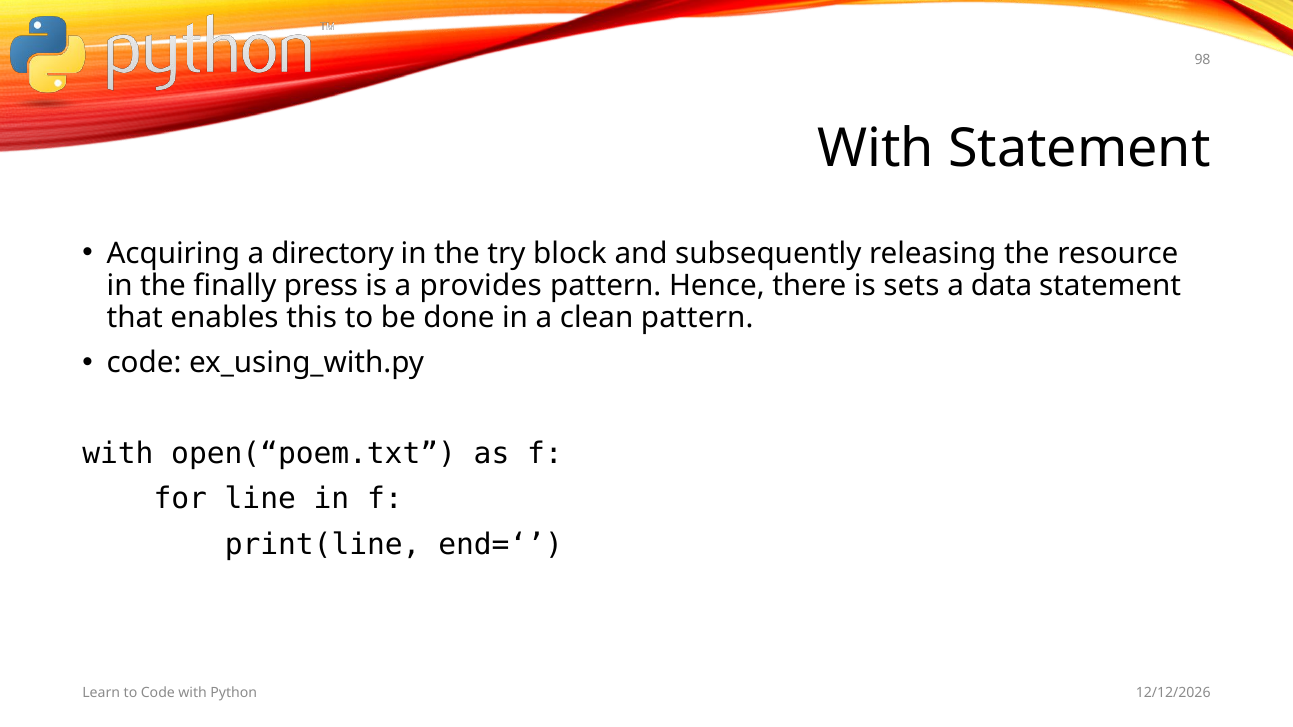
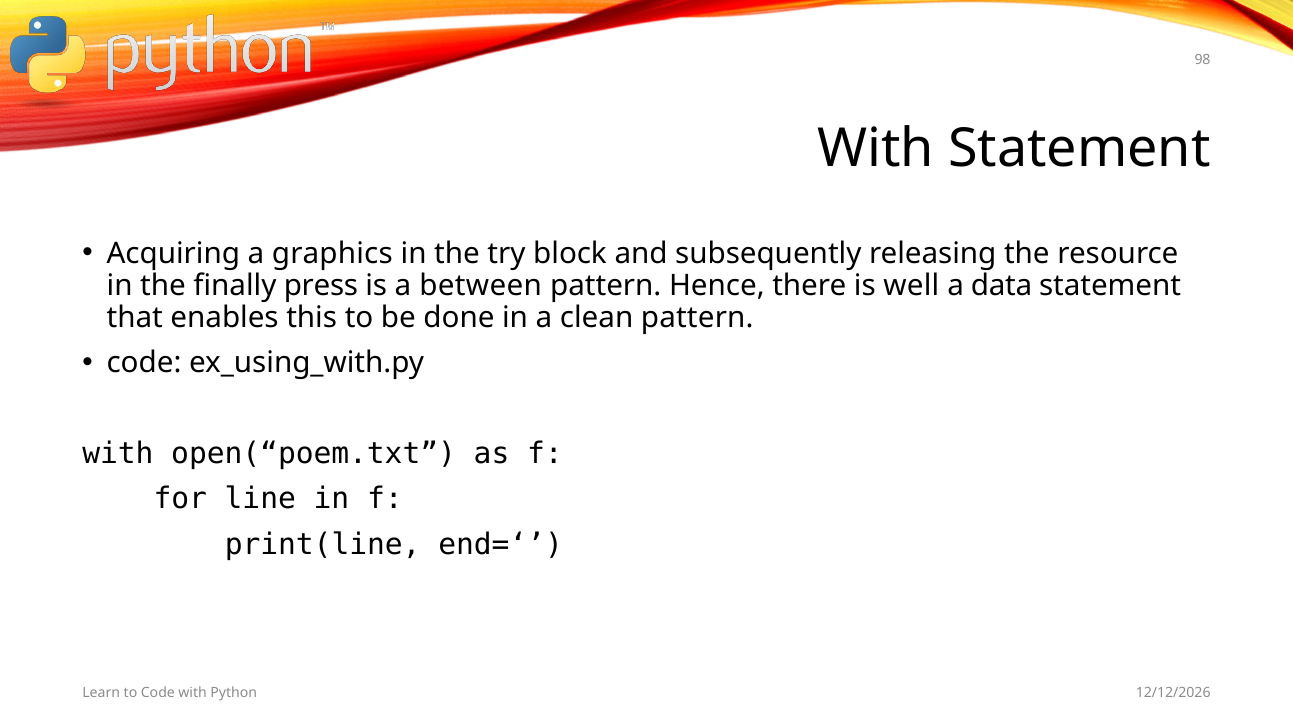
directory: directory -> graphics (332, 253)
provides: provides -> between (481, 285)
sets: sets -> well (911, 285)
